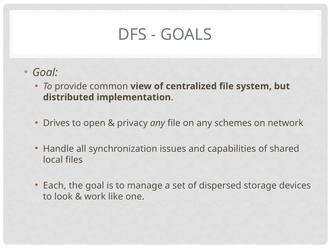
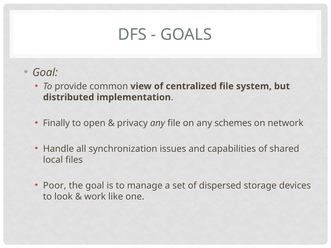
Drives: Drives -> Finally (56, 123)
Each: Each -> Poor (55, 186)
